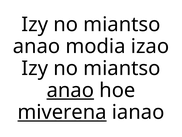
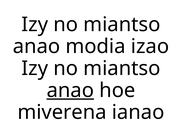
miverena underline: present -> none (62, 112)
